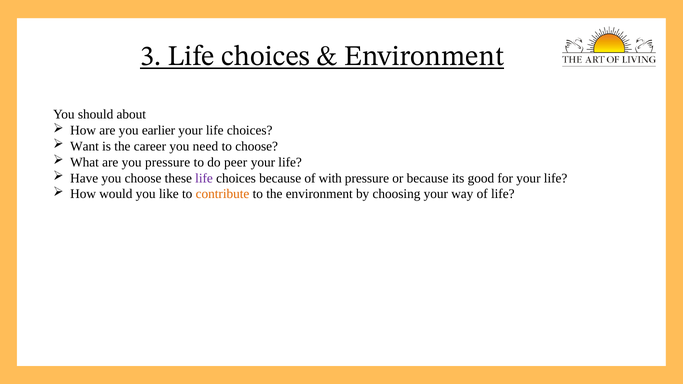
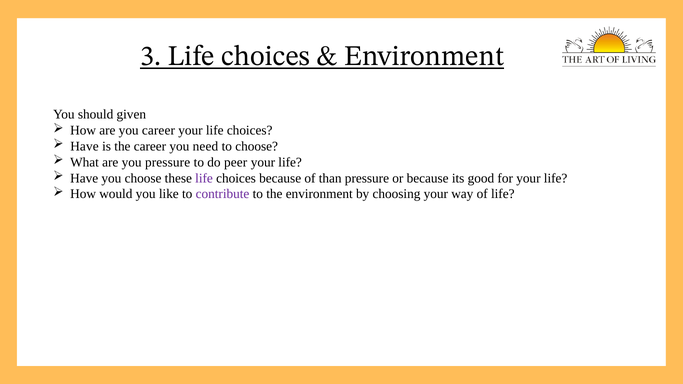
about: about -> given (131, 114)
you earlier: earlier -> career (158, 130)
Want: Want -> Have (84, 146)
with: with -> than (330, 178)
contribute colour: orange -> purple (223, 194)
